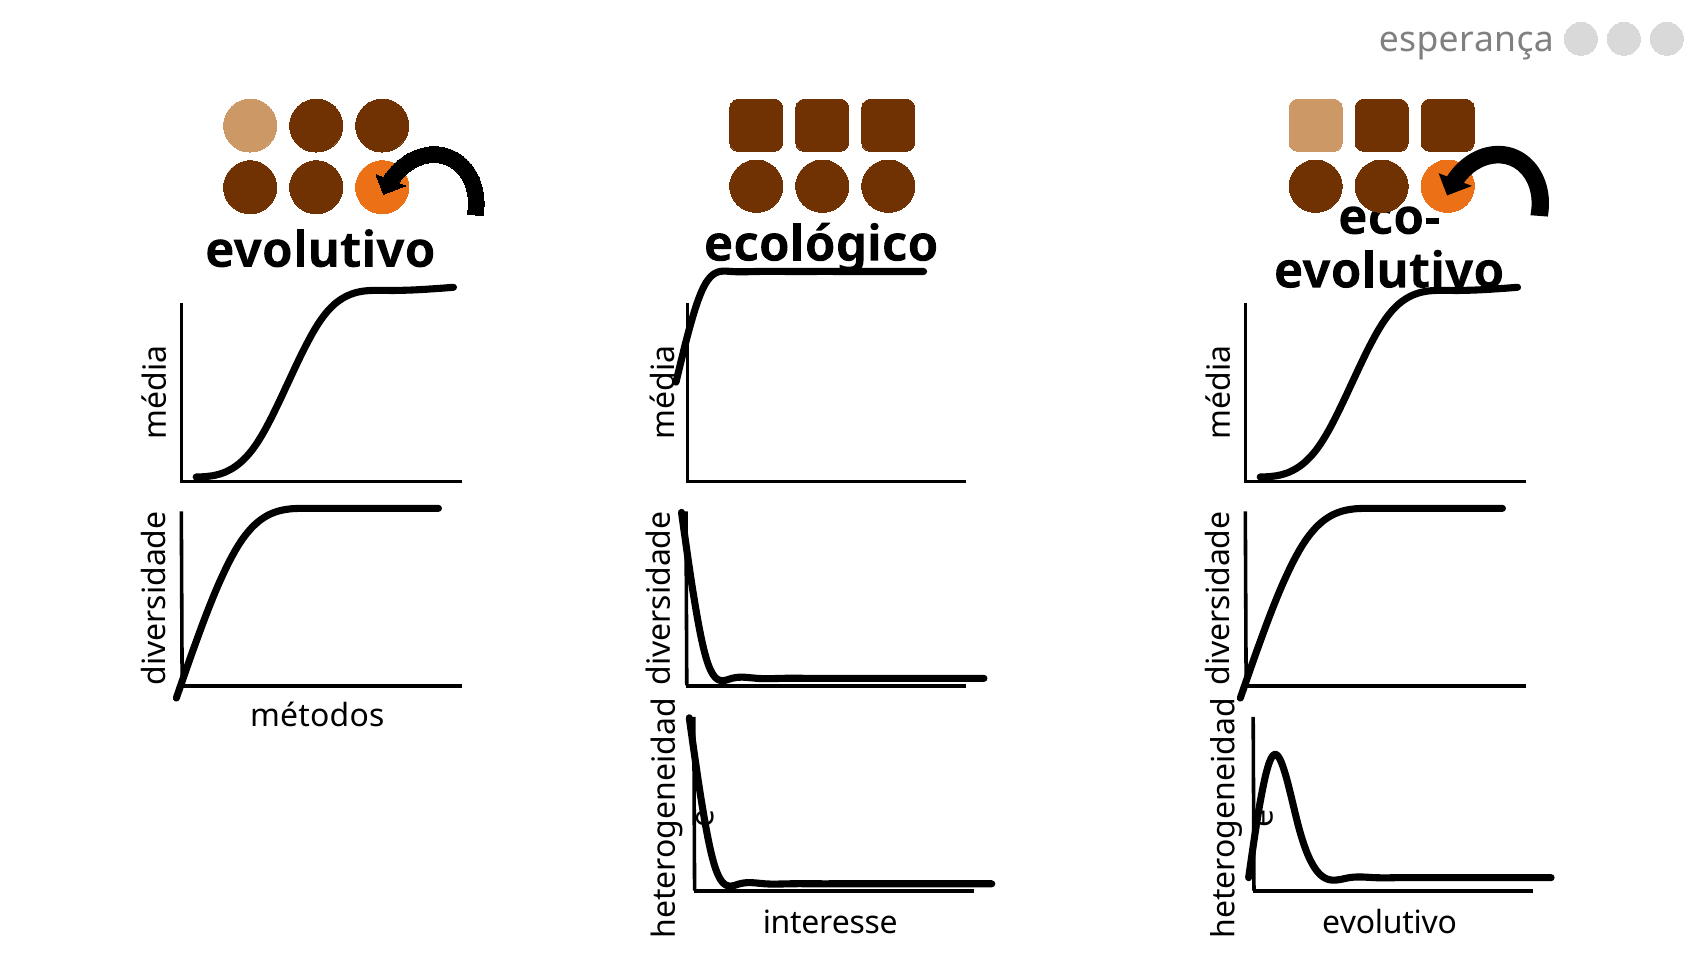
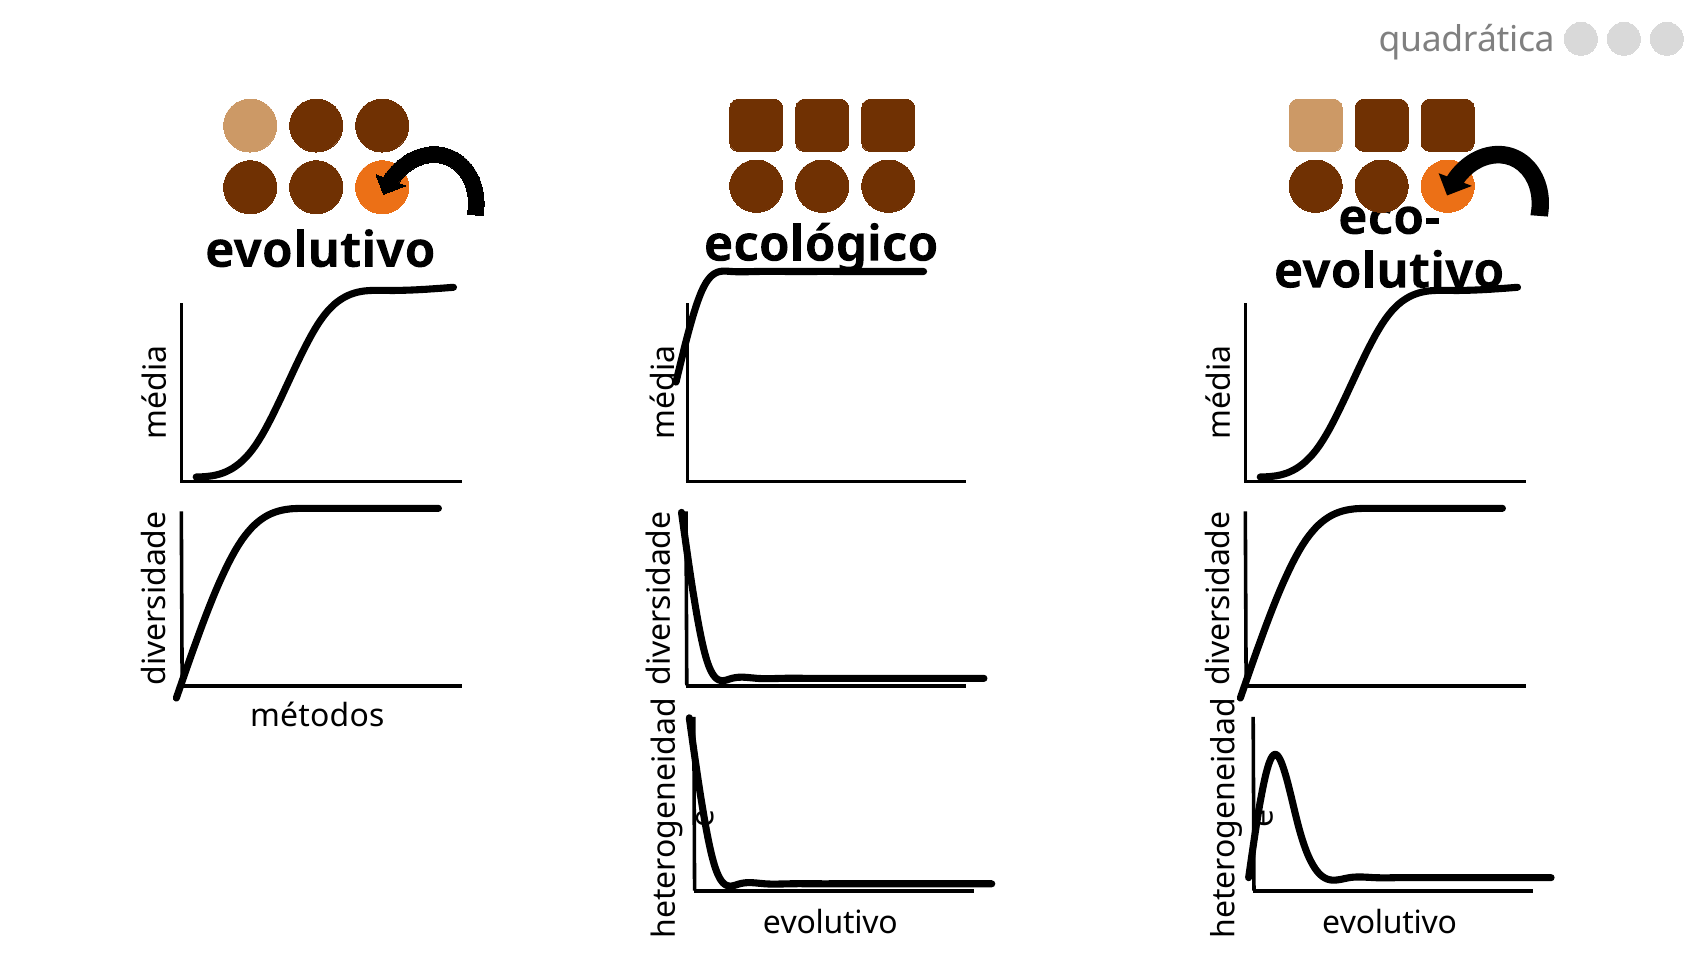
esperança: esperança -> quadrática (1467, 40)
interesse: interesse -> evolutivo (830, 923)
